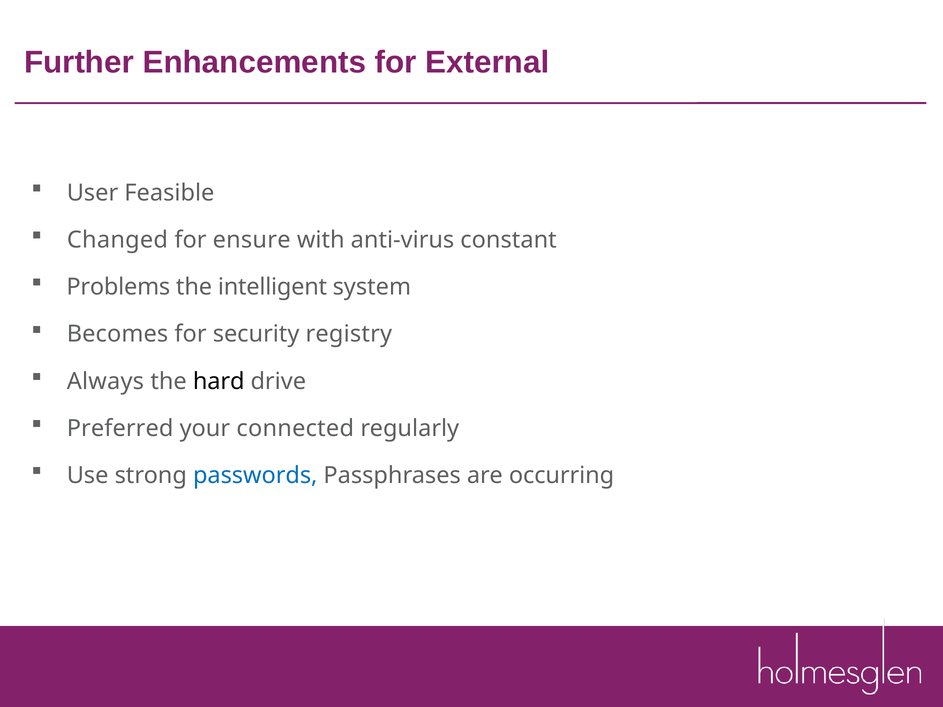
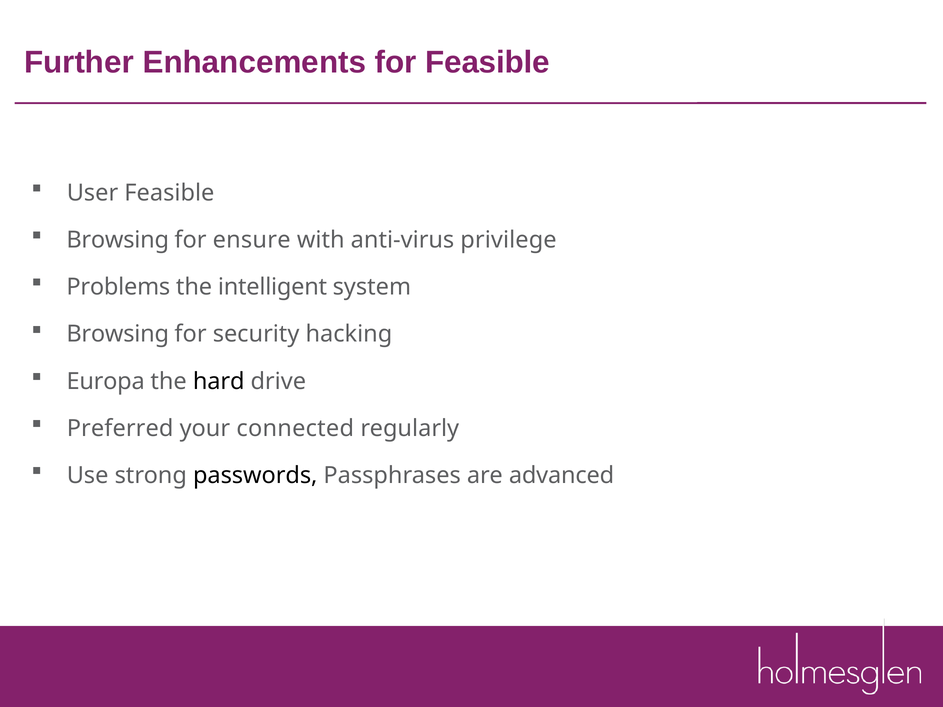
for External: External -> Feasible (487, 63)
Changed: Changed -> Browsing (118, 240)
constant: constant -> privilege (509, 240)
Becomes: Becomes -> Browsing (118, 334)
registry: registry -> hacking (349, 334)
Always: Always -> Europa (106, 381)
passwords colour: blue -> black (255, 476)
occurring: occurring -> advanced (562, 476)
